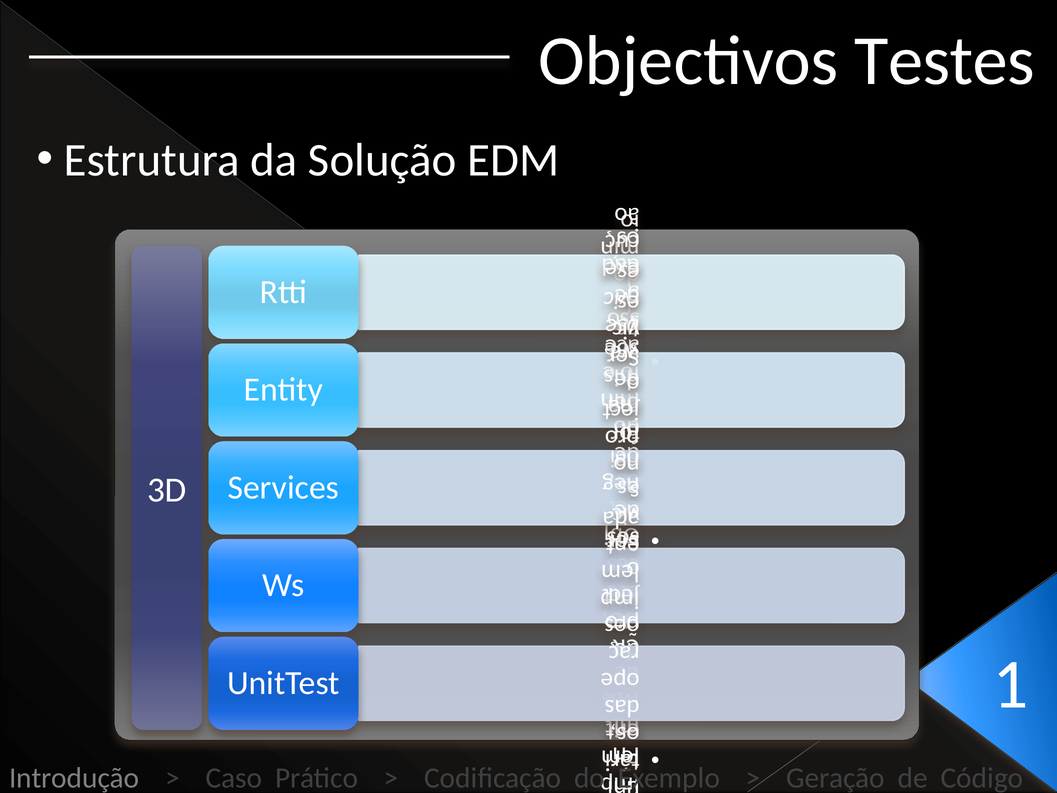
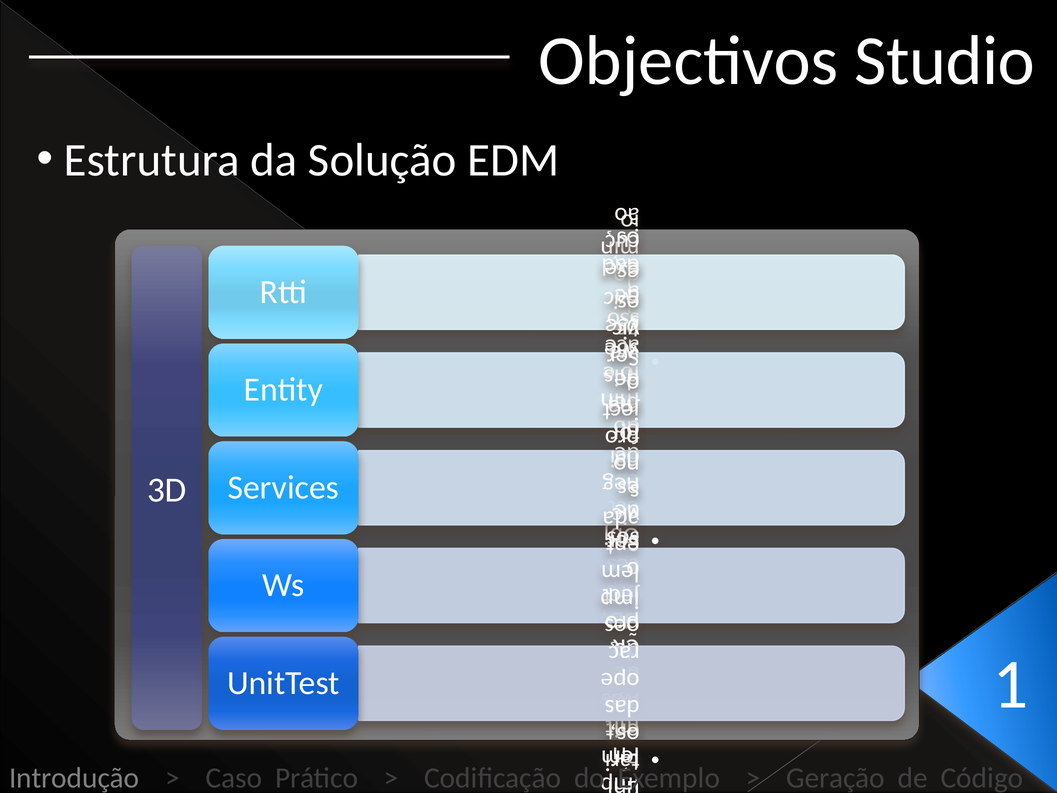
Testes: Testes -> Studio (944, 61)
